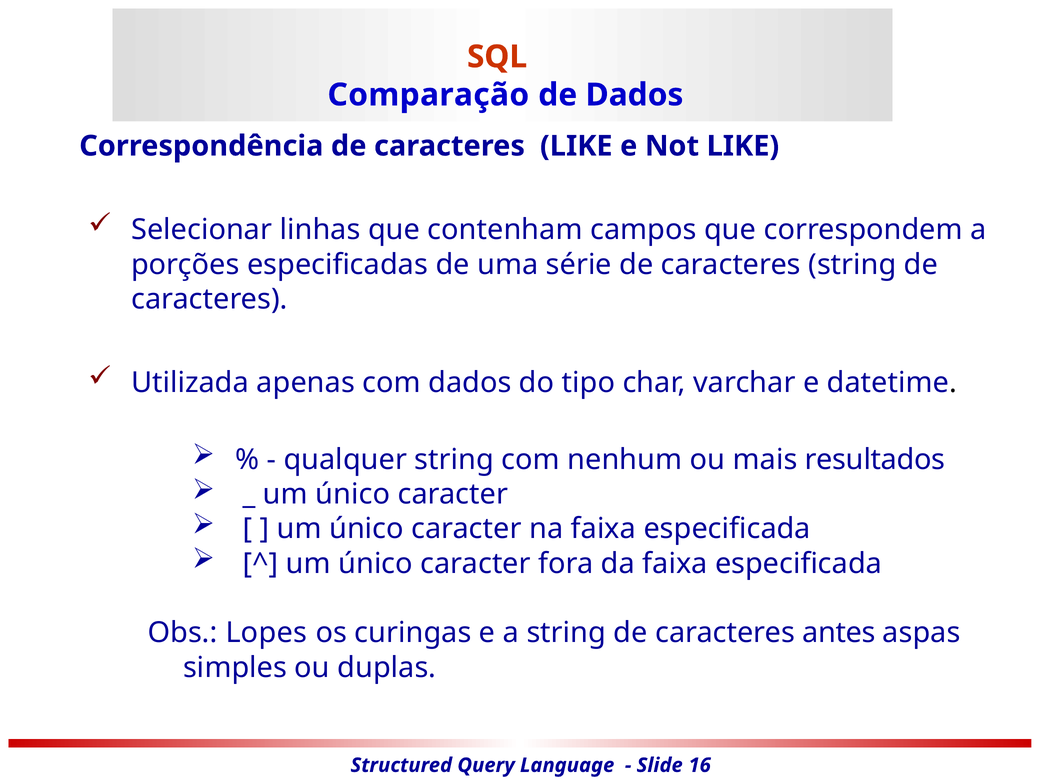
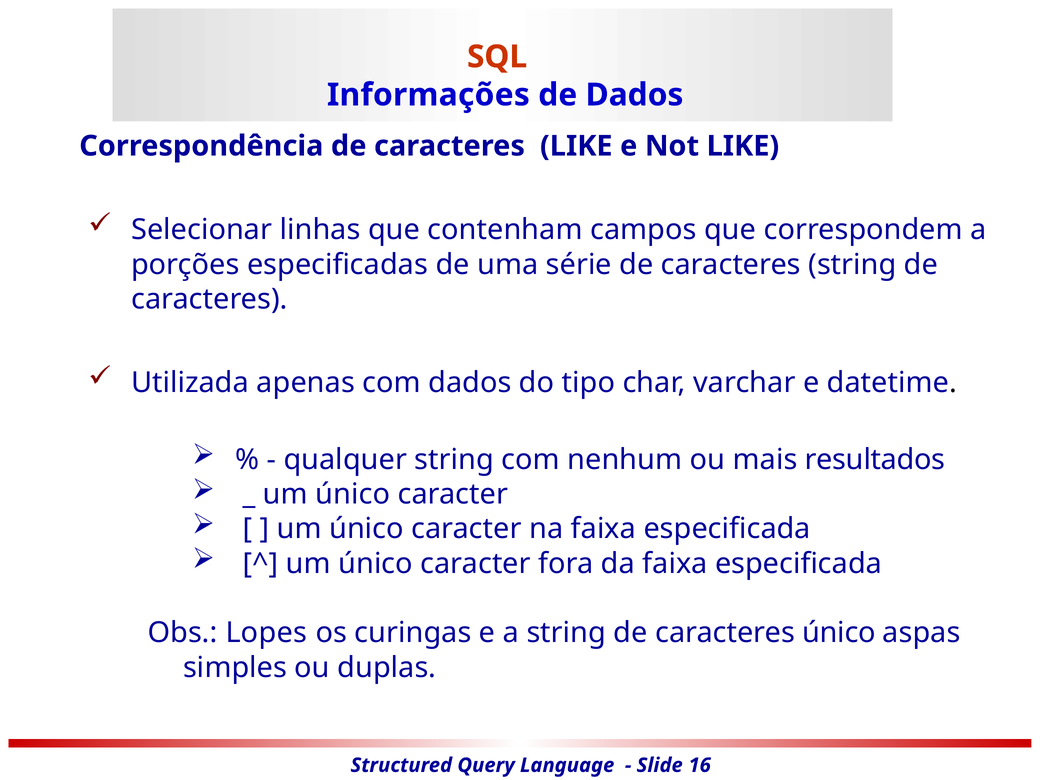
Comparação: Comparação -> Informações (428, 95)
caracteres antes: antes -> único (839, 633)
